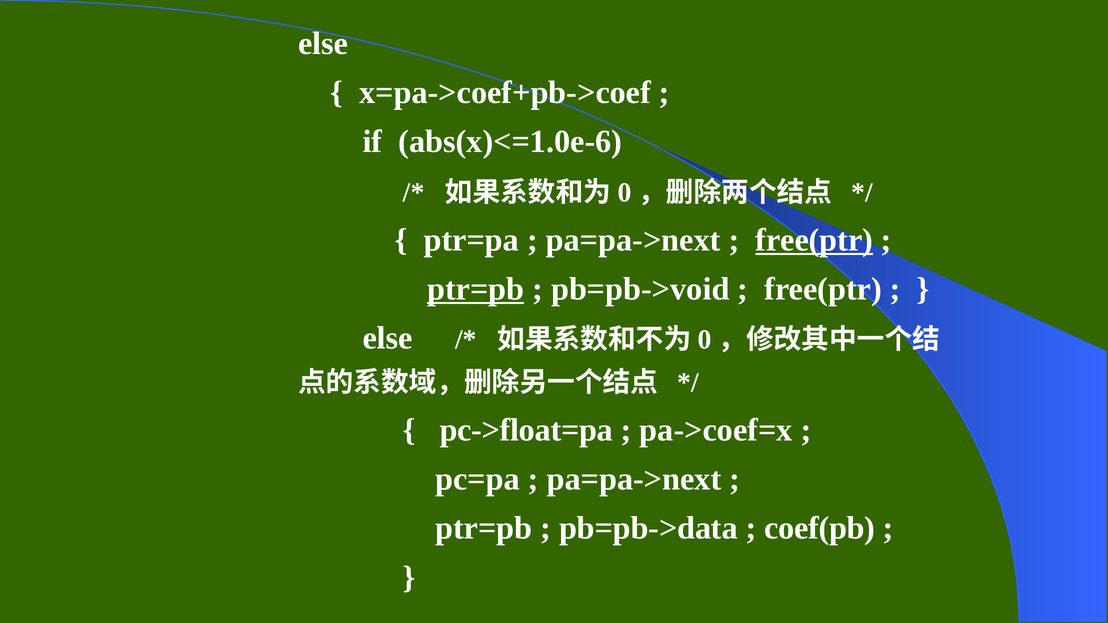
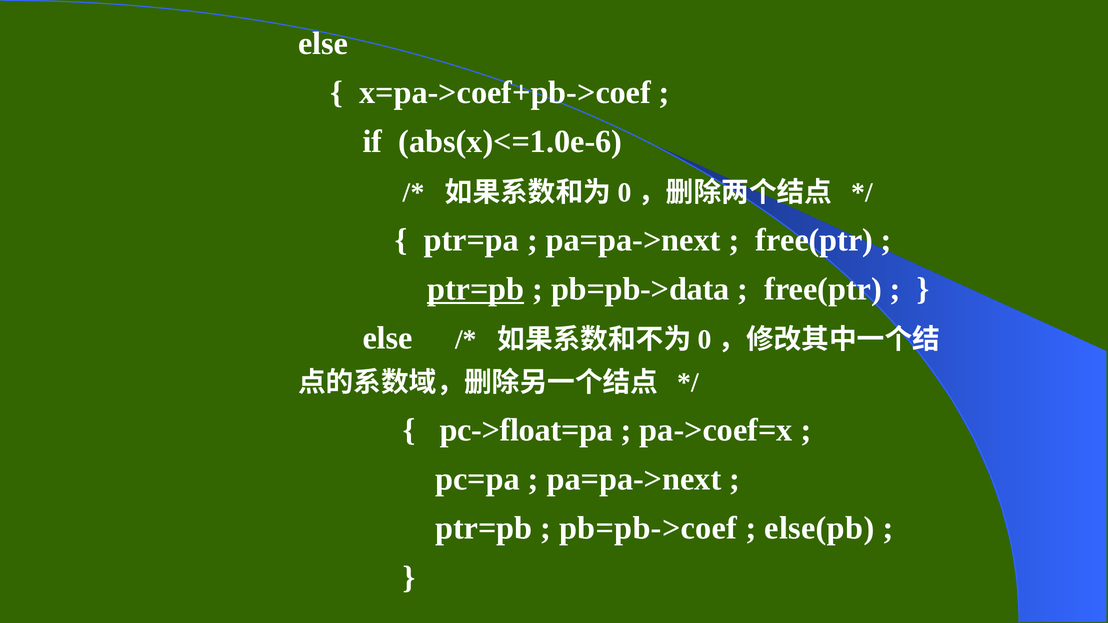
free(ptr underline: present -> none (814, 240)
pb=pb->void: pb=pb->void -> pb=pb->data (640, 289)
pb=pb->data: pb=pb->data -> pb=pb->coef (648, 528)
coef(pb: coef(pb -> else(pb (819, 528)
